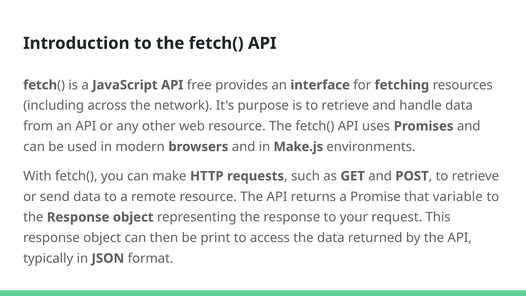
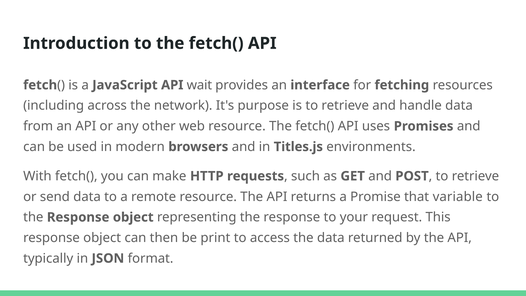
free: free -> wait (199, 85)
Make.js: Make.js -> Titles.js (298, 147)
